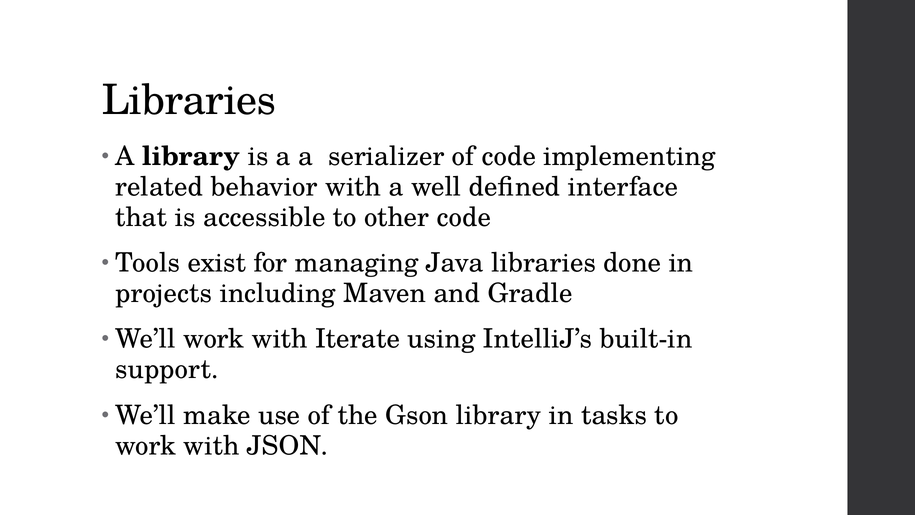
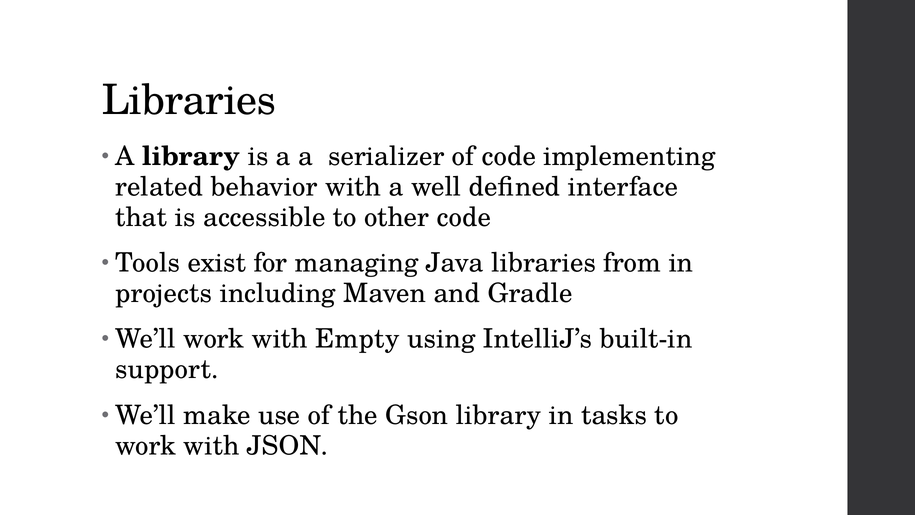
done: done -> from (632, 263)
Iterate: Iterate -> Empty (357, 339)
